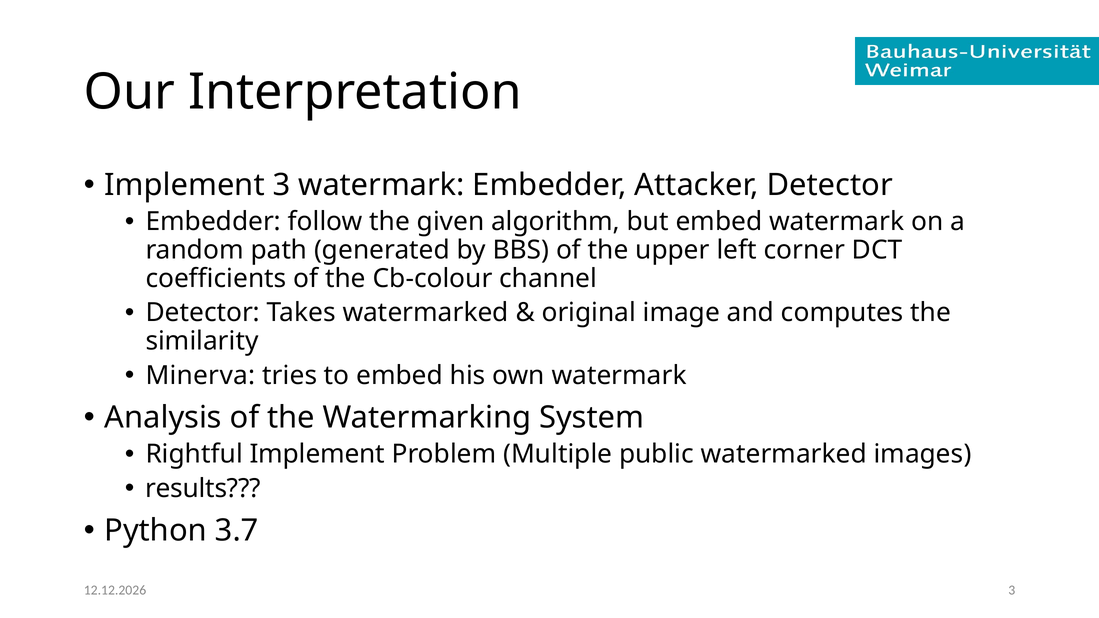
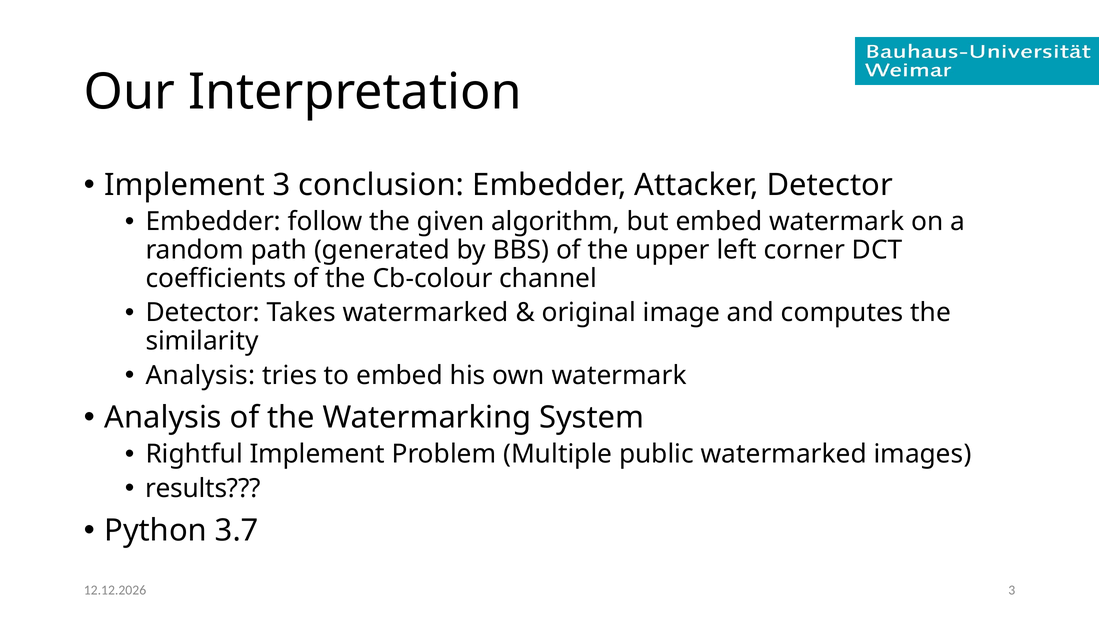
3 watermark: watermark -> conclusion (381, 185)
Minerva: Minerva -> Analysis (201, 375)
